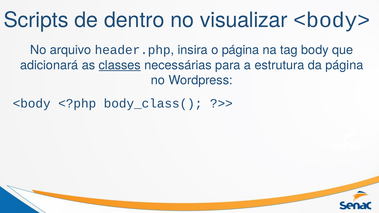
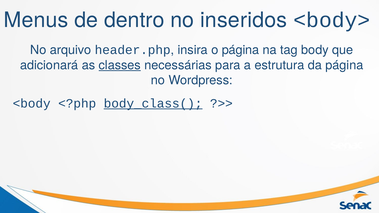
Scripts: Scripts -> Menus (36, 20)
visualizar: visualizar -> inseridos (244, 20)
body_class( underline: none -> present (153, 103)
